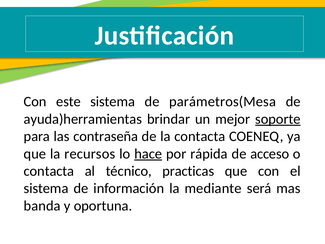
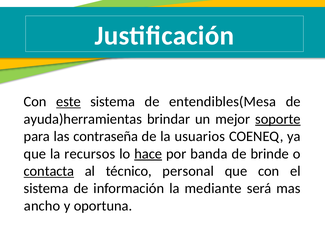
este underline: none -> present (68, 102)
parámetros(Mesa: parámetros(Mesa -> entendibles(Mesa (223, 102)
la contacta: contacta -> usuarios (200, 136)
rápida: rápida -> banda (209, 154)
acceso: acceso -> brinde (270, 154)
contacta underline: none -> present (49, 171)
practicas: practicas -> personal (188, 171)
banda: banda -> ancho (42, 206)
